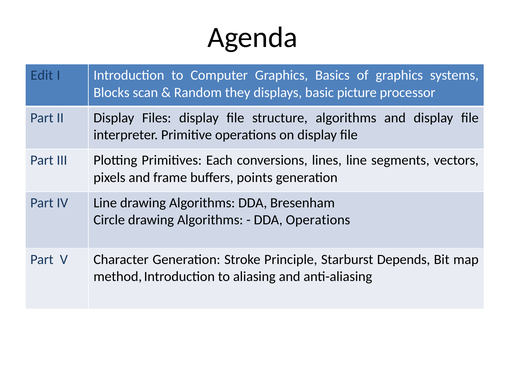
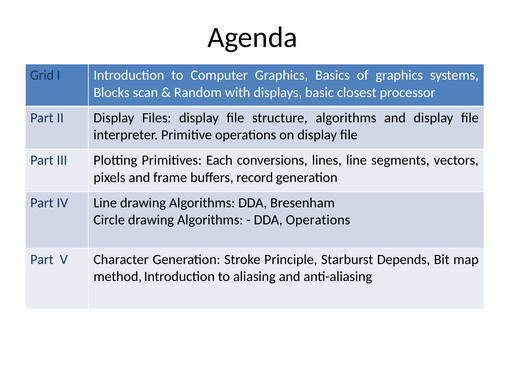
Edit: Edit -> Grid (42, 75)
they: they -> with (238, 92)
picture: picture -> closest (357, 92)
points: points -> record (255, 177)
